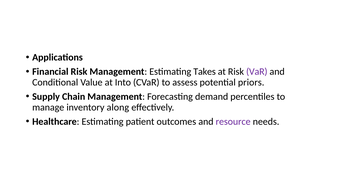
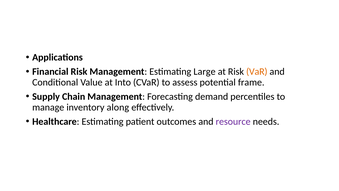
Takes: Takes -> Large (205, 72)
VaR colour: purple -> orange (257, 72)
priors: priors -> frame (251, 82)
